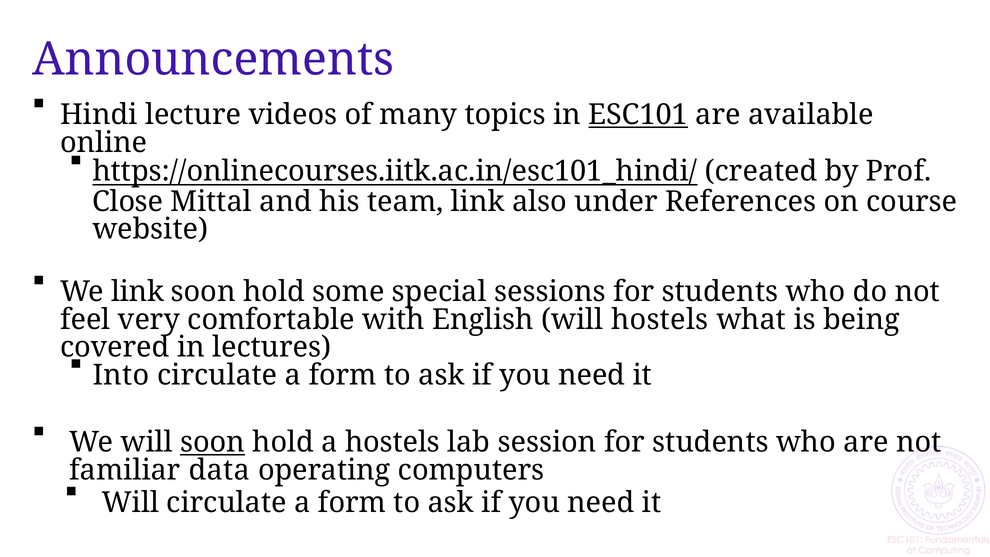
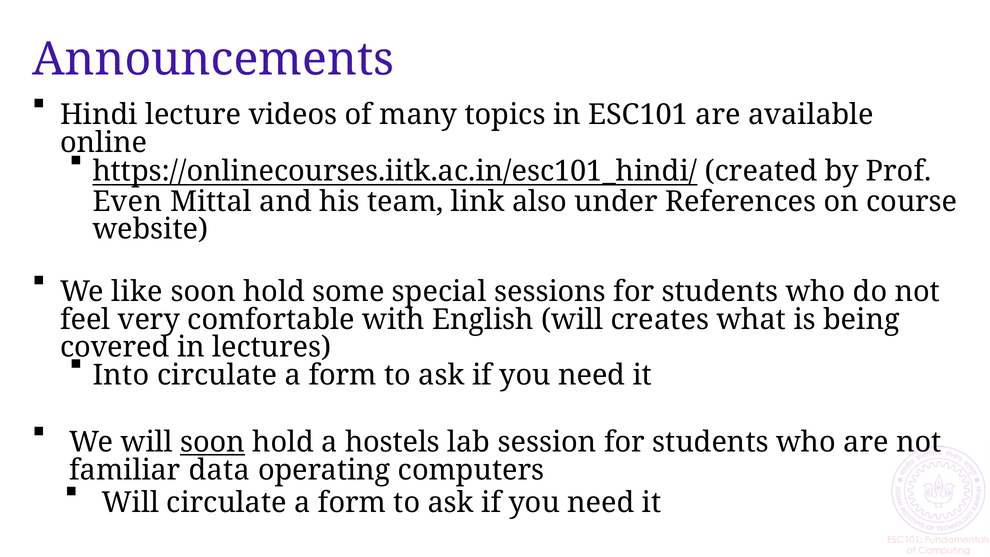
ESC101 underline: present -> none (638, 115)
Close: Close -> Even (127, 202)
We link: link -> like (137, 292)
will hostels: hostels -> creates (660, 320)
